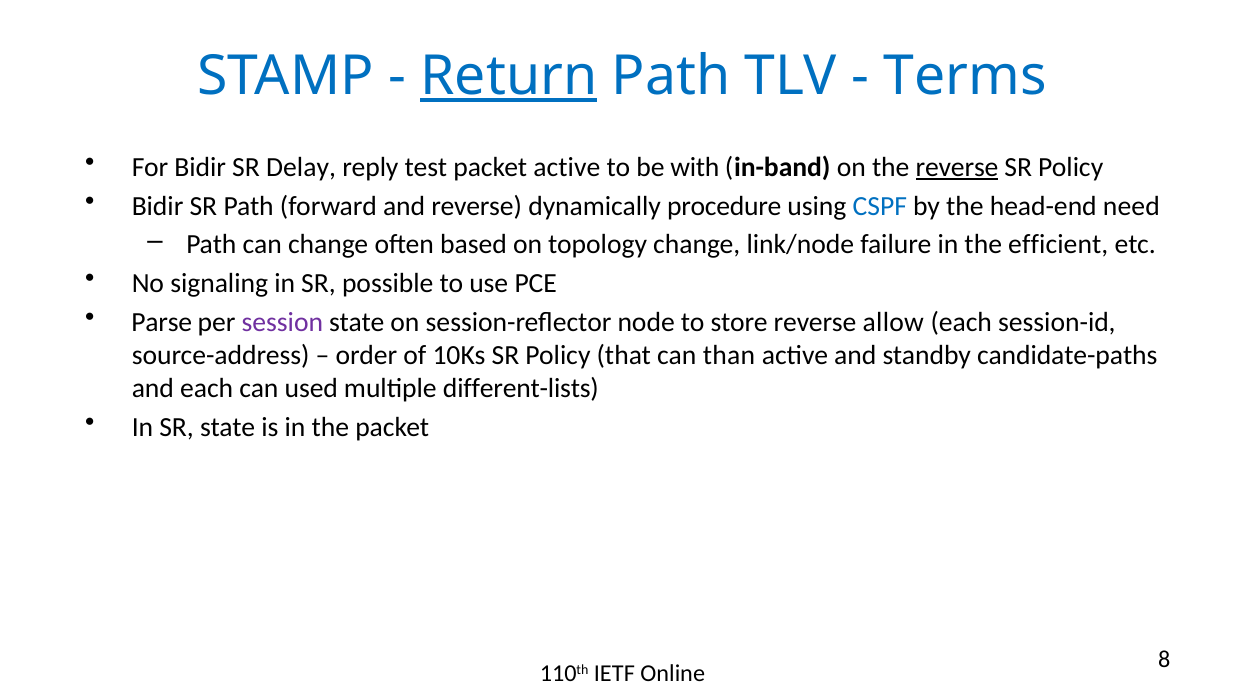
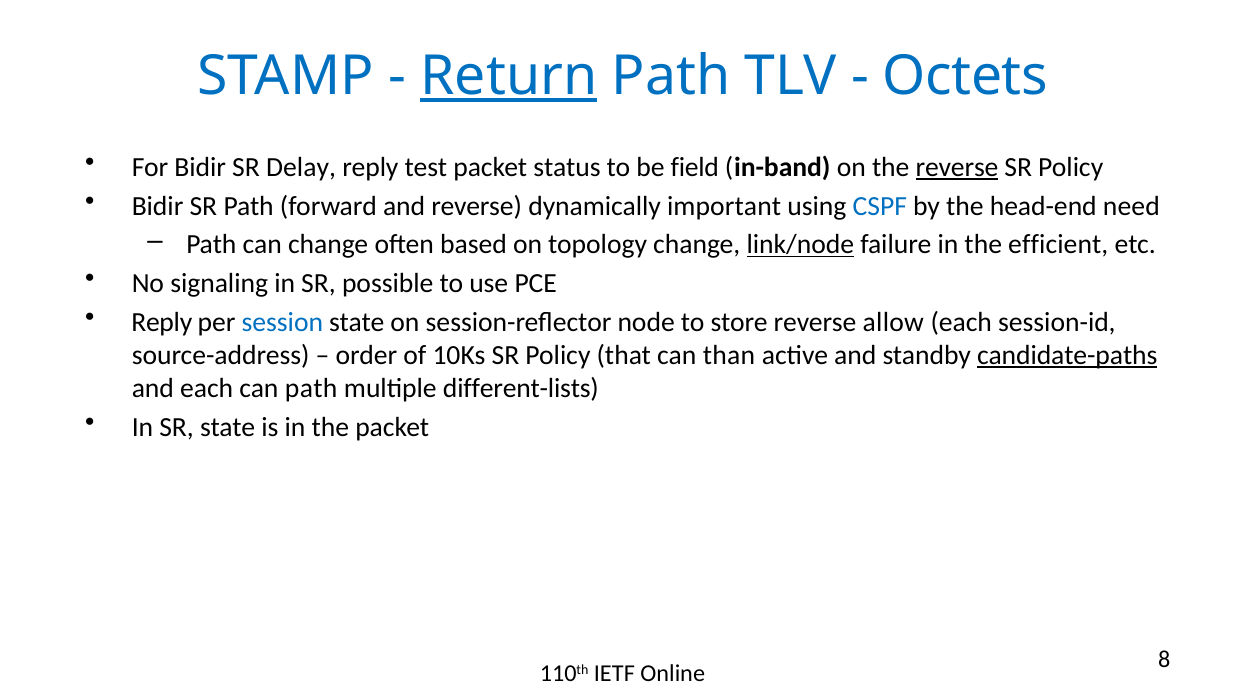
Terms: Terms -> Octets (965, 76)
packet active: active -> status (567, 167)
with: with -> field (695, 167)
procedure: procedure -> important (724, 206)
link/node underline: none -> present (800, 245)
Parse: Parse -> Reply (162, 322)
session colour: purple -> blue (282, 322)
candidate-paths underline: none -> present (1067, 355)
can used: used -> path (311, 389)
